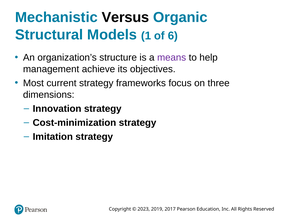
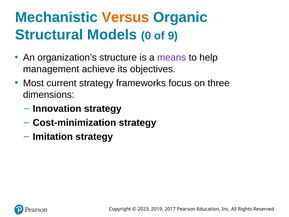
Versus colour: black -> orange (125, 17)
1: 1 -> 0 (146, 36)
6: 6 -> 9 (173, 36)
